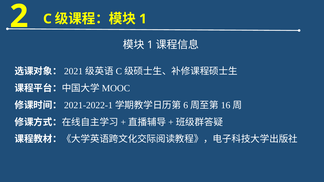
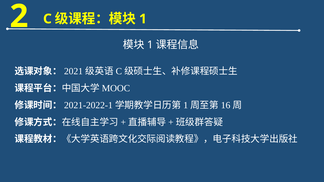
6: 6 -> 1 (186, 105)
